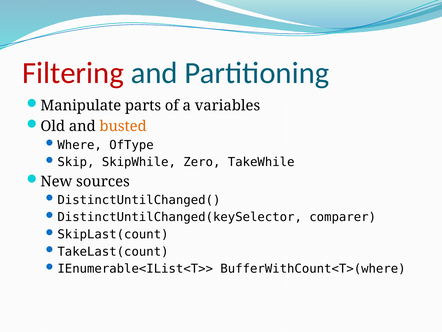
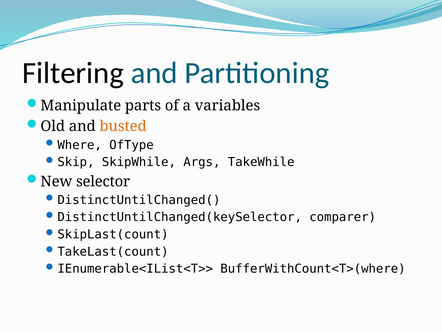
Filtering colour: red -> black (73, 73)
Zero: Zero -> Args (202, 162)
sources: sources -> selector (103, 181)
